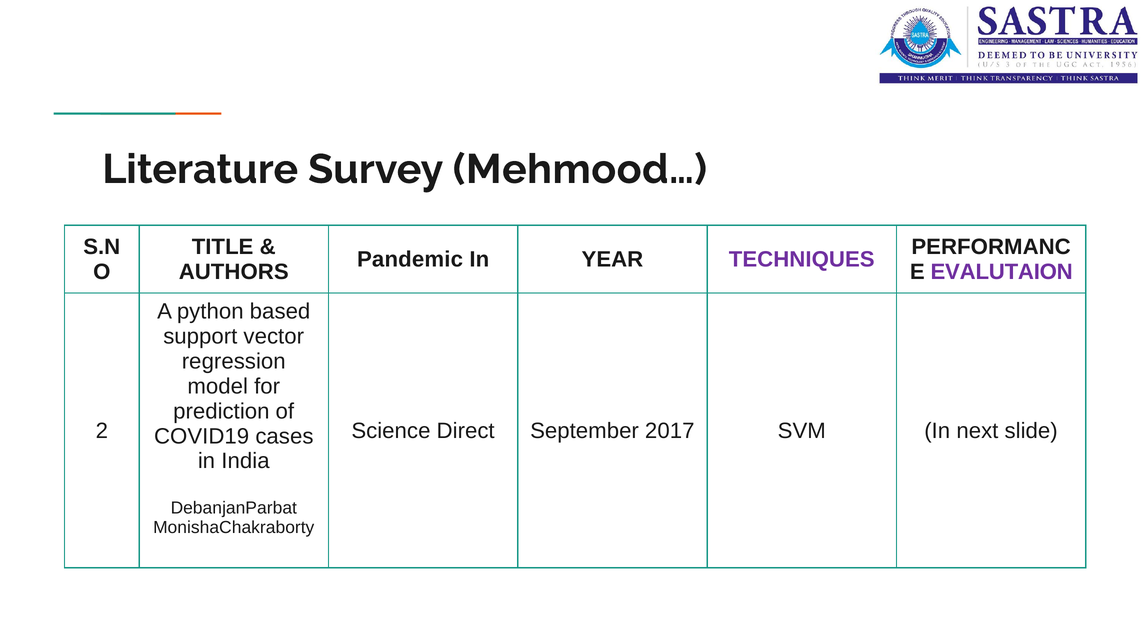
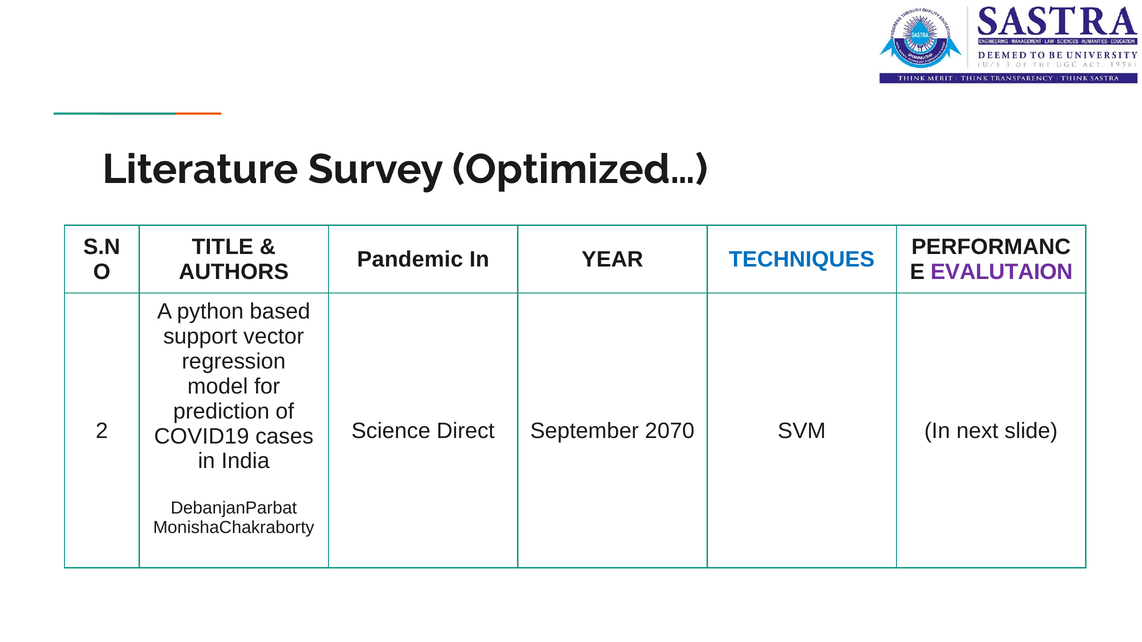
Mehmood…: Mehmood… -> Optimized… (580, 169)
TECHNIQUES colour: purple -> blue (802, 260)
2017: 2017 -> 2070 (670, 431)
